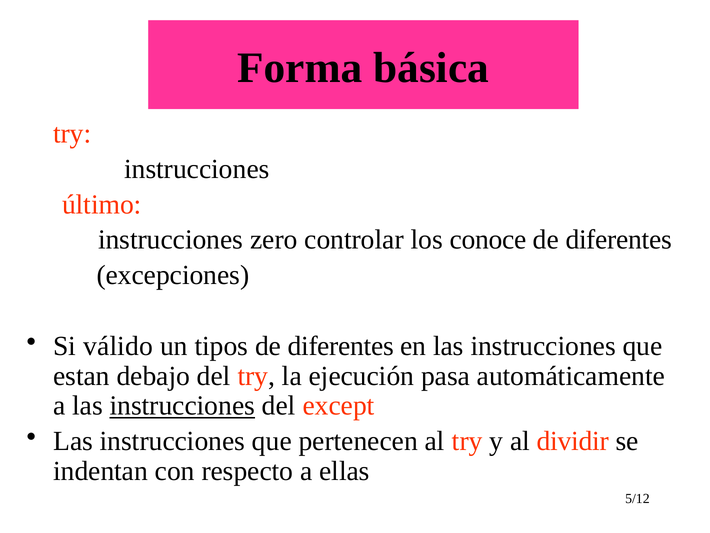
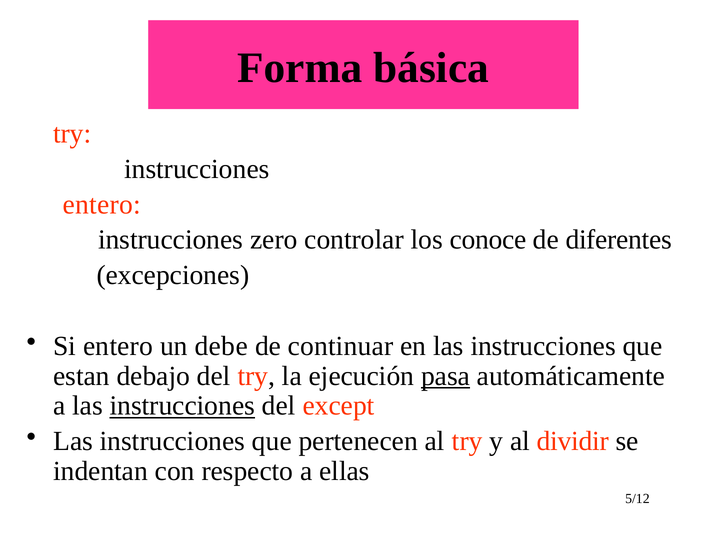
último: último -> entero (102, 204)
Si válido: válido -> entero (118, 346)
tipos: tipos -> debe (221, 346)
diferentes: diferentes -> continuar (341, 346)
pasa underline: none -> present (446, 376)
